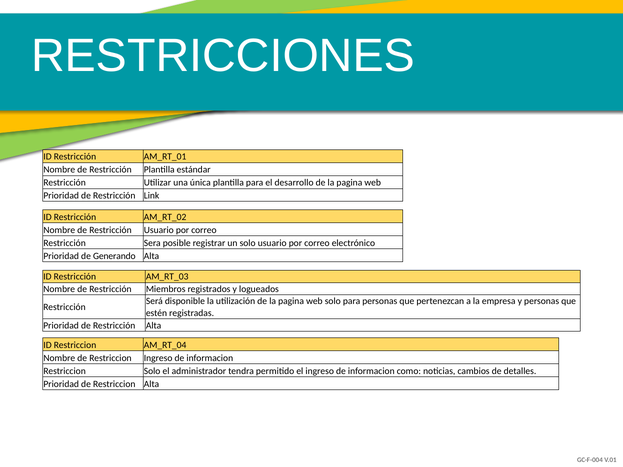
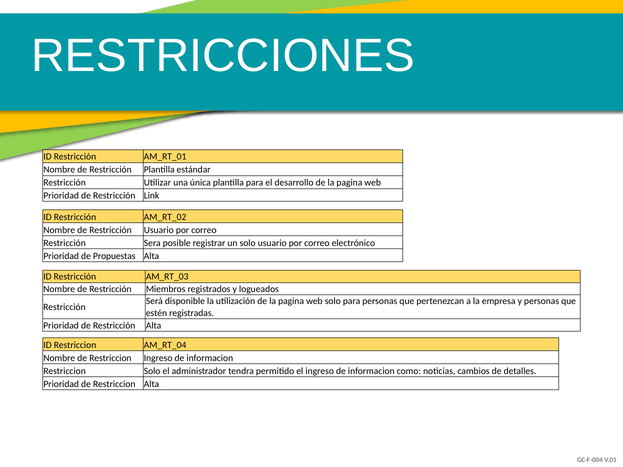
Generando: Generando -> Propuestas (114, 256)
